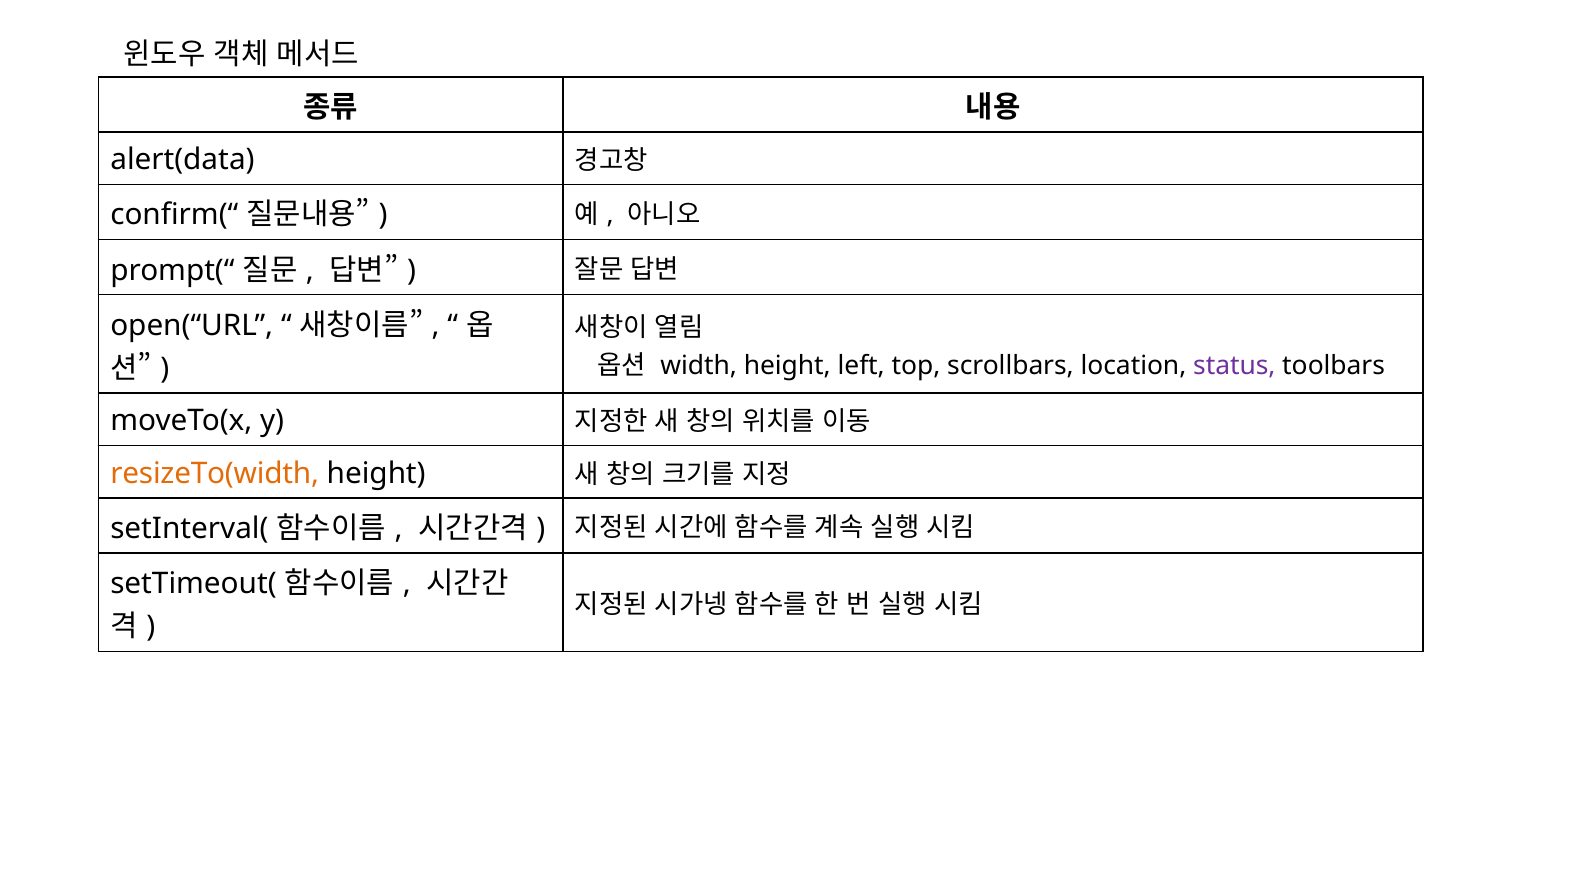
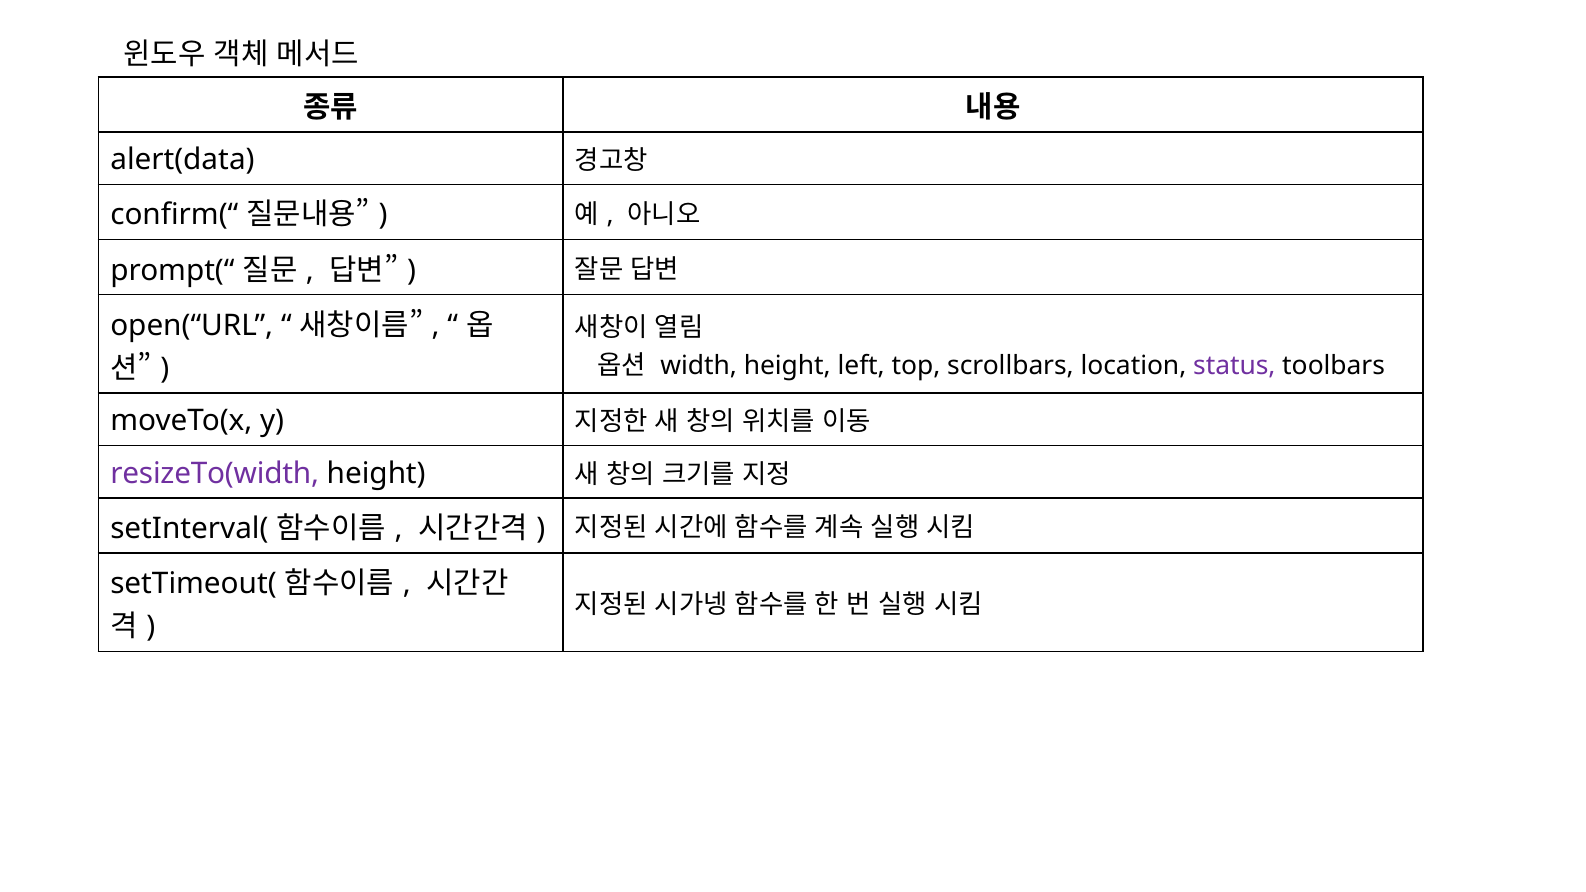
resizeTo(width colour: orange -> purple (215, 473)
